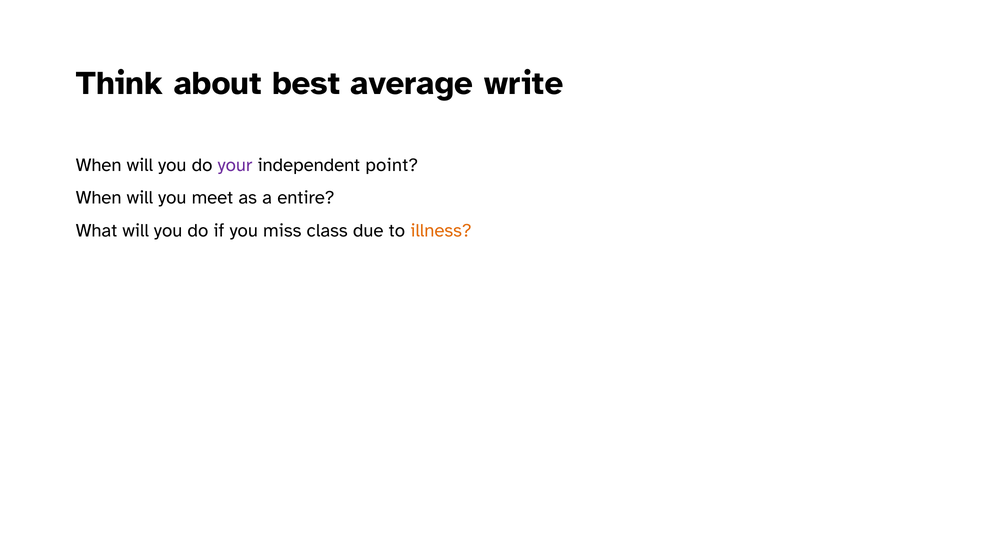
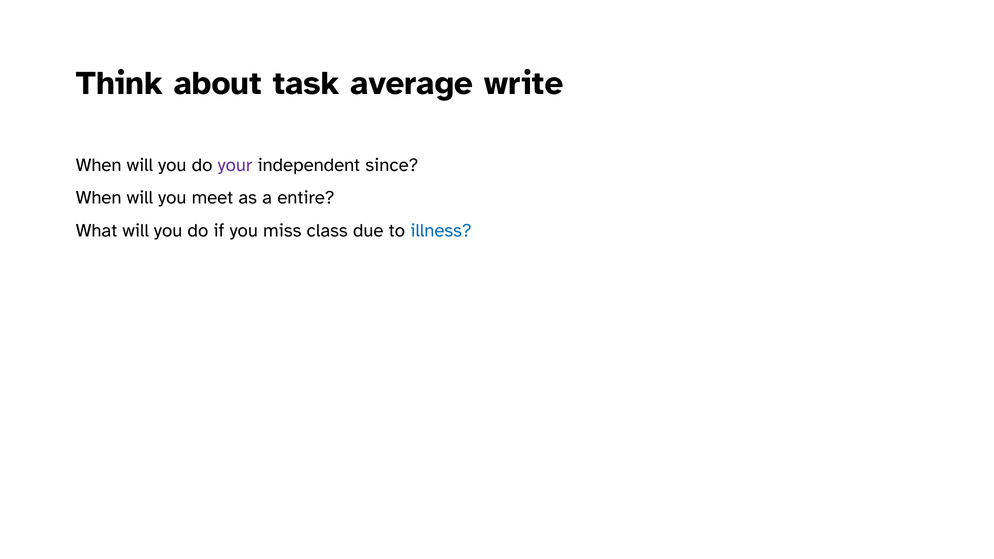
best: best -> task (306, 84)
point: point -> since (392, 165)
illness colour: orange -> blue (441, 230)
